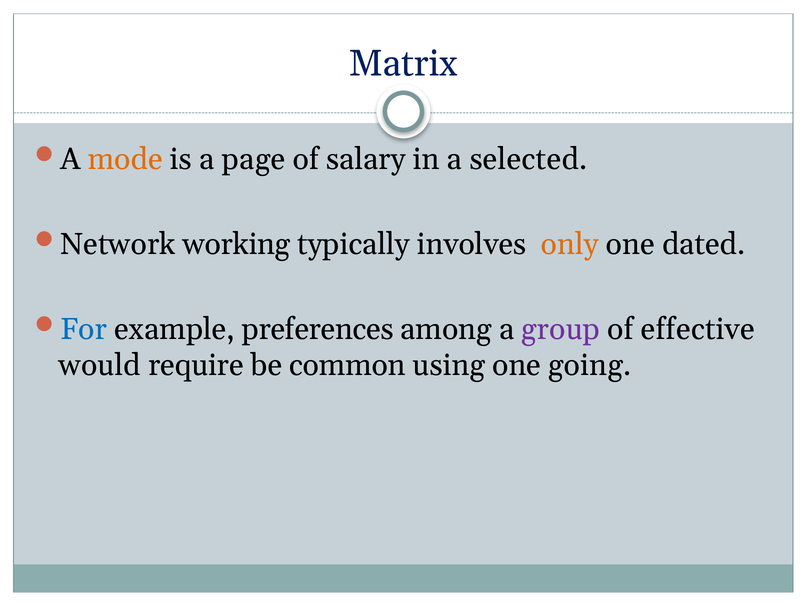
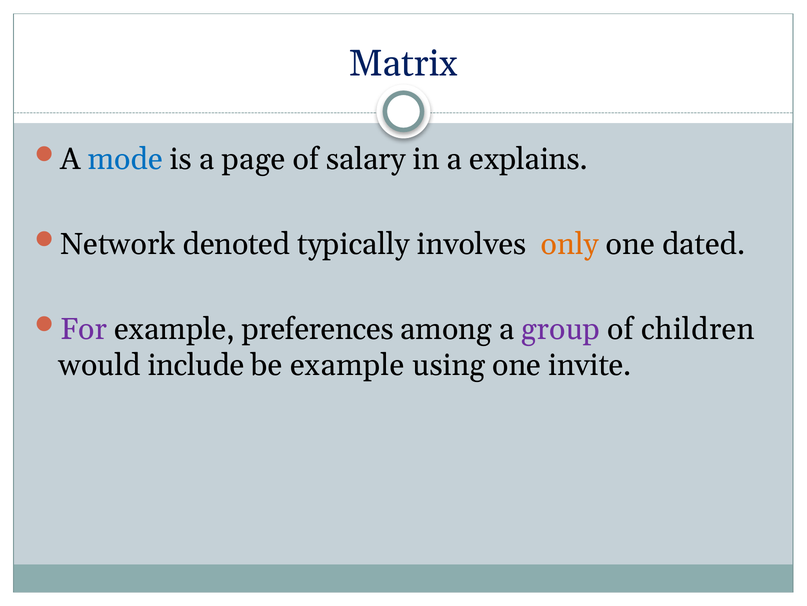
mode colour: orange -> blue (125, 159)
selected: selected -> explains (529, 159)
working: working -> denoted (237, 244)
For colour: blue -> purple (84, 329)
effective: effective -> children (698, 329)
require: require -> include (196, 365)
be common: common -> example (347, 365)
going: going -> invite (590, 365)
